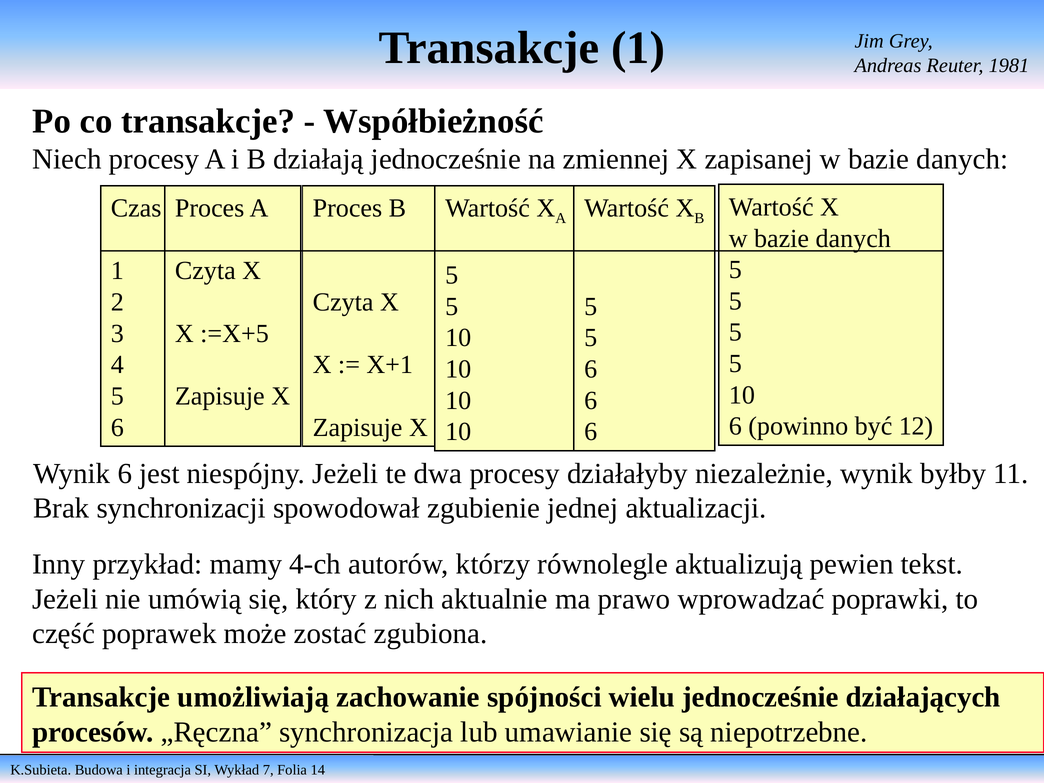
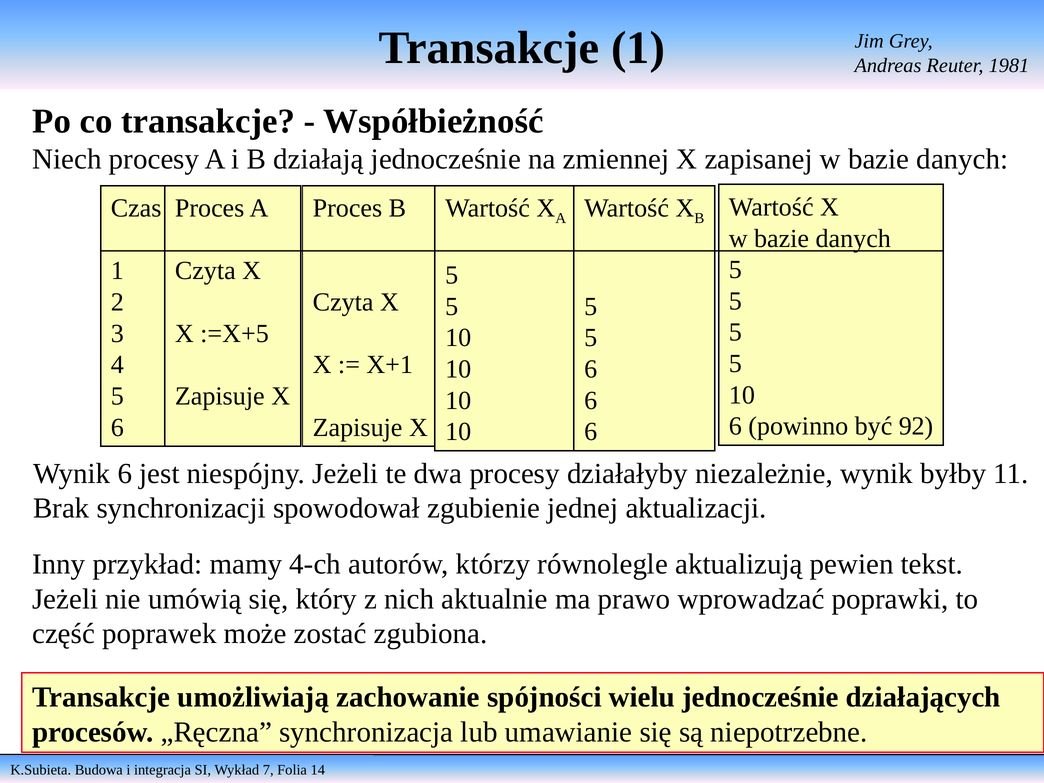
12: 12 -> 92 (916, 426)
